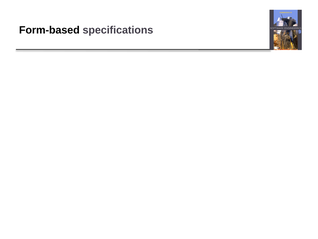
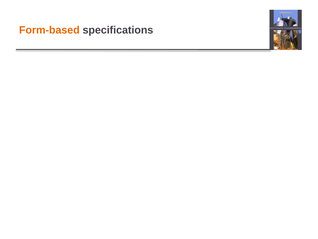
Form-based colour: black -> orange (49, 30)
